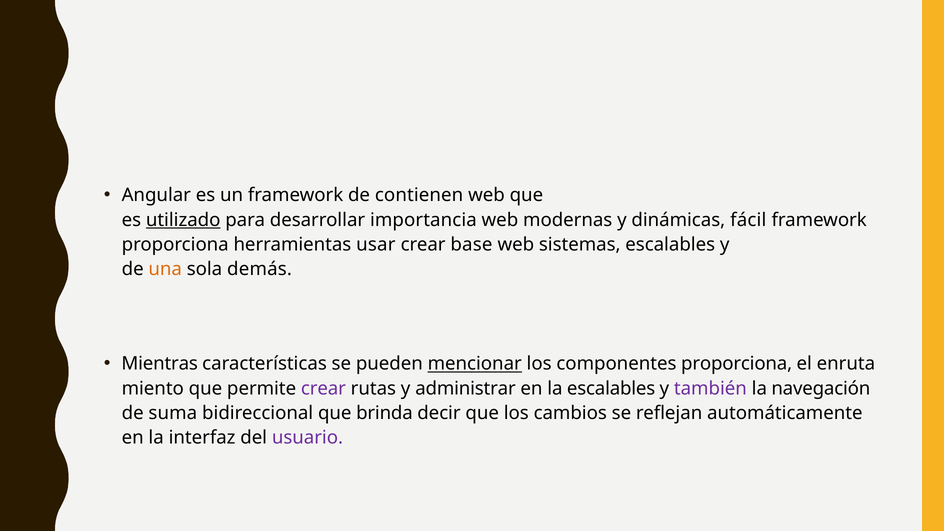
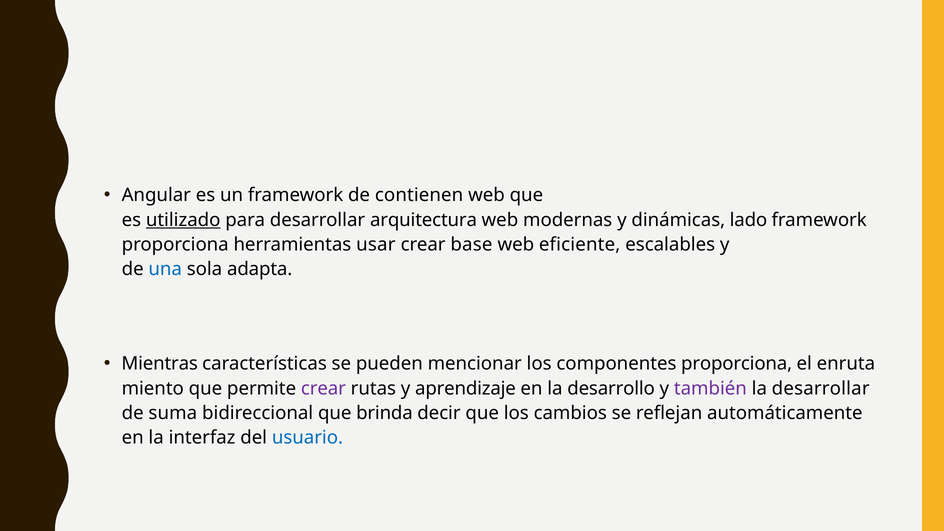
importancia: importancia -> arquitectura (424, 220)
fácil: fácil -> lado (748, 220)
sistemas: sistemas -> eficiente (580, 245)
una colour: orange -> blue (165, 269)
demás: demás -> adapta (260, 269)
mencionar underline: present -> none (475, 364)
administrar: administrar -> aprendizaje (466, 388)
la escalables: escalables -> desarrollo (611, 388)
la navegación: navegación -> desarrollar (821, 388)
usuario colour: purple -> blue (307, 438)
